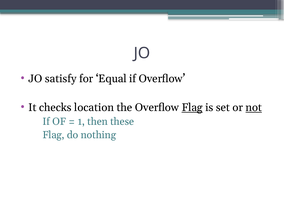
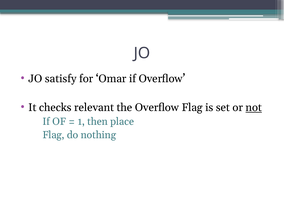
Equal: Equal -> Omar (111, 79)
location: location -> relevant (94, 108)
Flag underline: present -> none (192, 108)
these: these -> place (122, 121)
